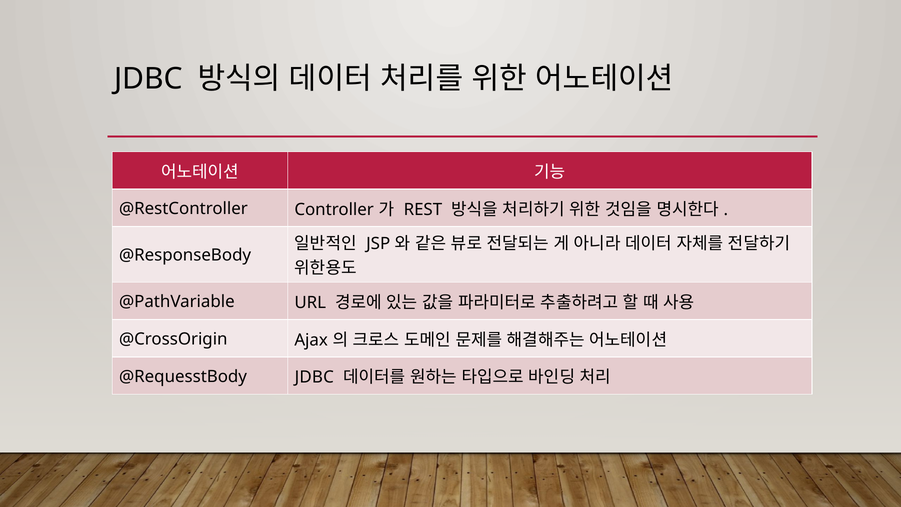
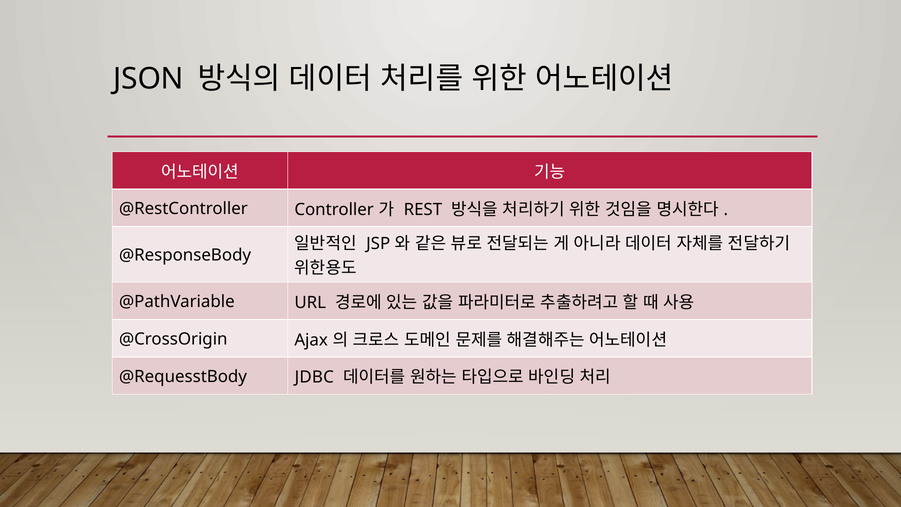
JDBC: JDBC -> JSON (148, 79)
